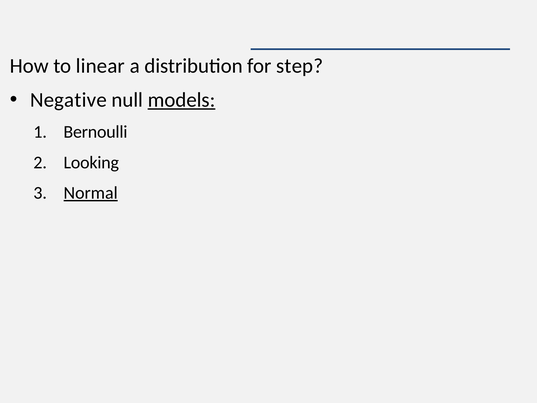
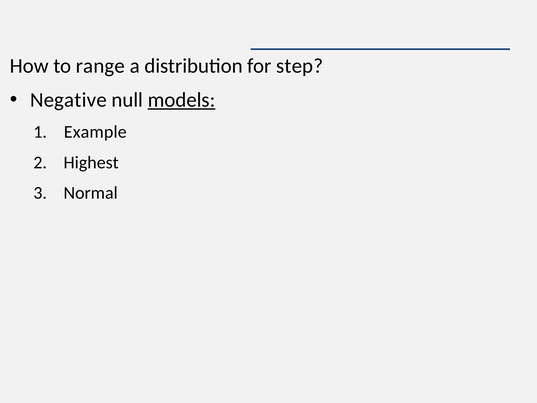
linear: linear -> range (100, 66)
Bernoulli: Bernoulli -> Example (95, 132)
Looking: Looking -> Highest (91, 162)
Normal underline: present -> none (91, 193)
